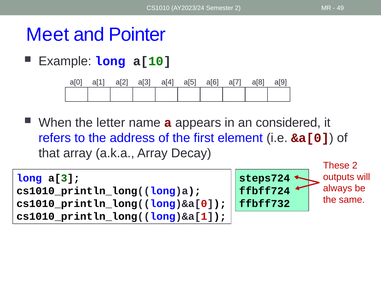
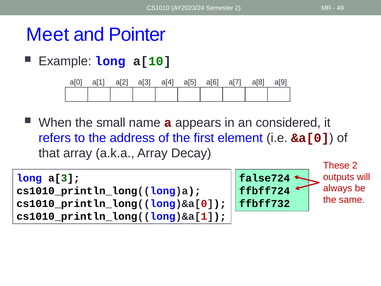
letter: letter -> small (111, 122)
steps724: steps724 -> false724 (265, 178)
